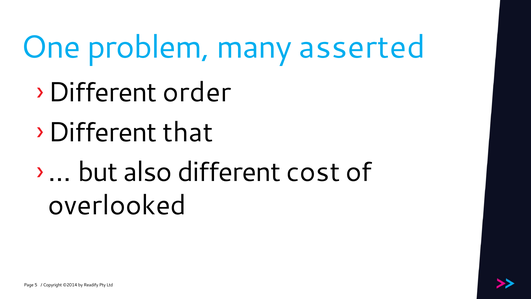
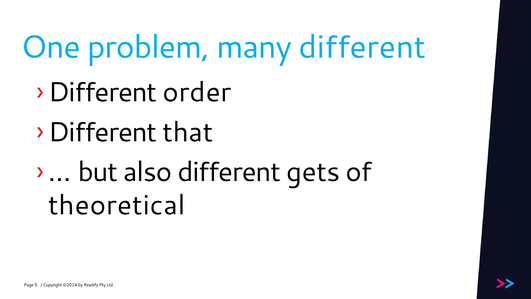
many asserted: asserted -> different (362, 47)
cost: cost -> gets (313, 172)
overlooked: overlooked -> theoretical (117, 205)
